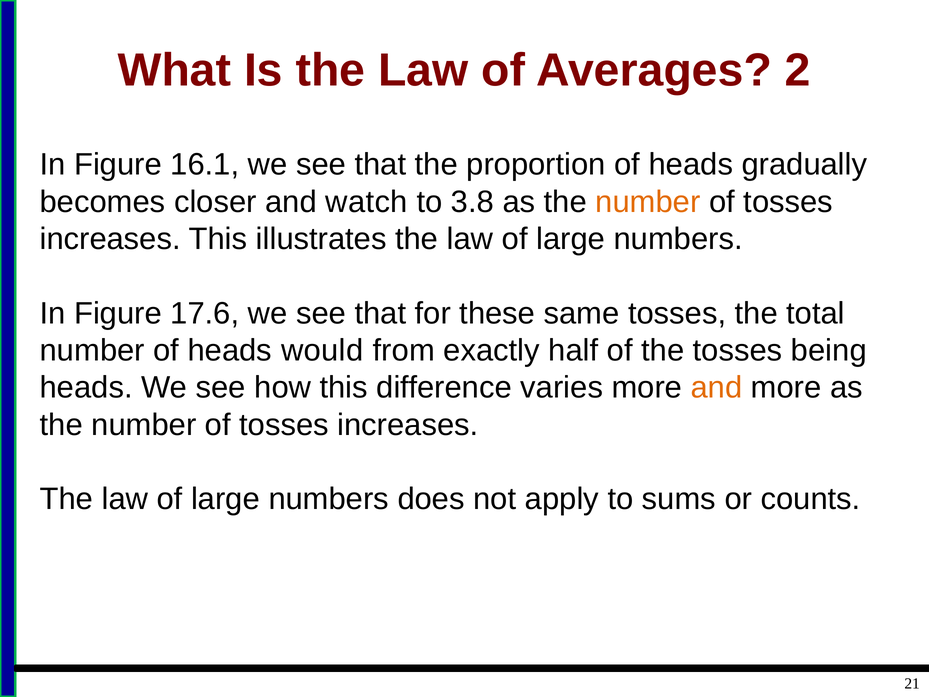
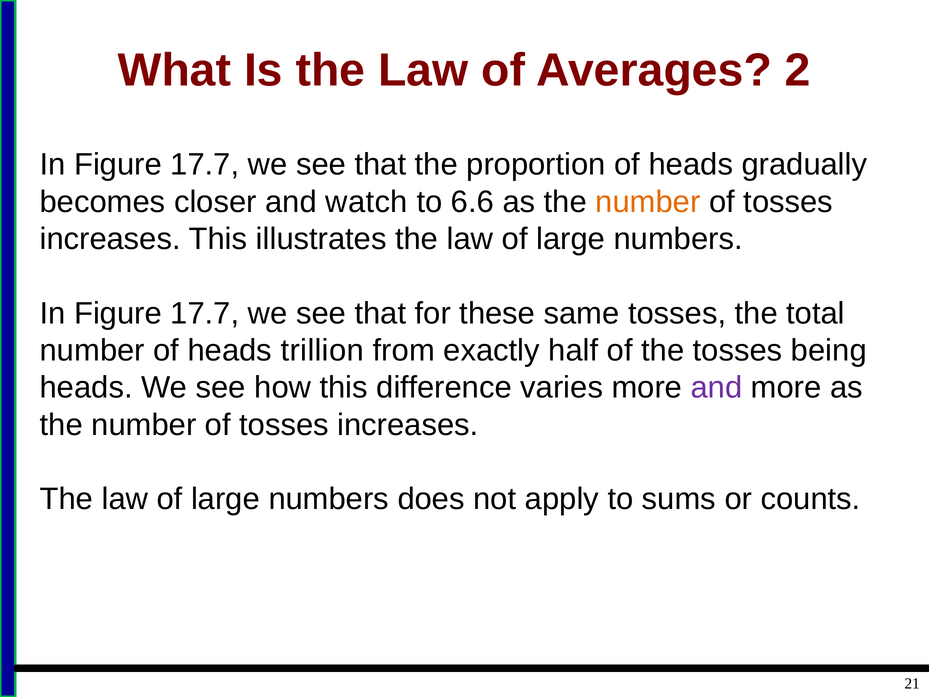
16.1: 16.1 -> 17.7 (205, 165)
3.8: 3.8 -> 6.6 (472, 202)
17.6: 17.6 -> 17.7 (205, 313)
would: would -> trillion (322, 350)
and colour: orange -> purple (716, 388)
